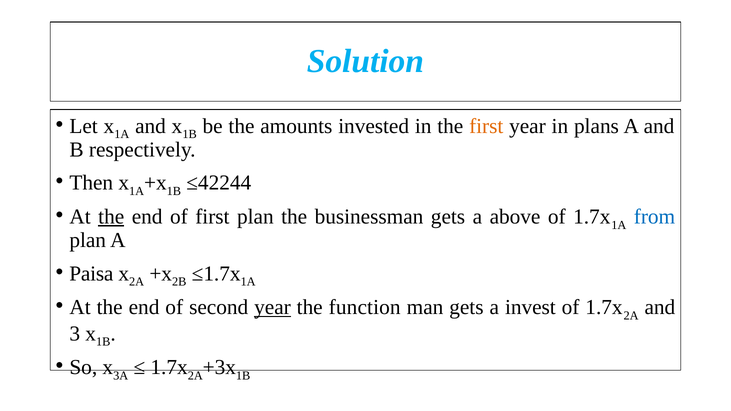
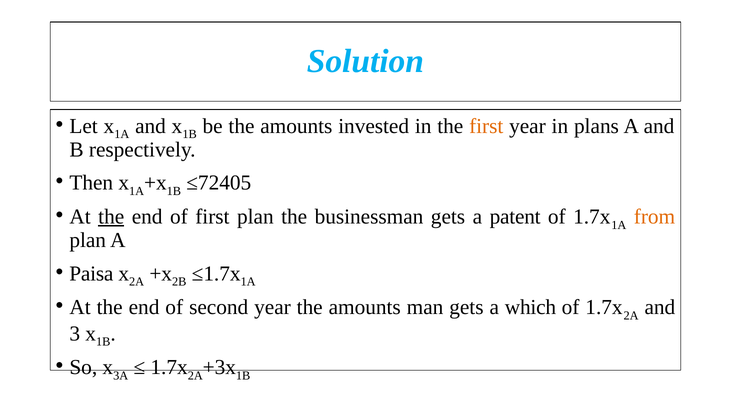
≤42244: ≤42244 -> ≤72405 (219, 183)
above: above -> patent (515, 217)
from colour: blue -> orange (655, 217)
year underline: present -> none (272, 307)
function: function -> amounts (365, 307)
invest: invest -> which (530, 307)
